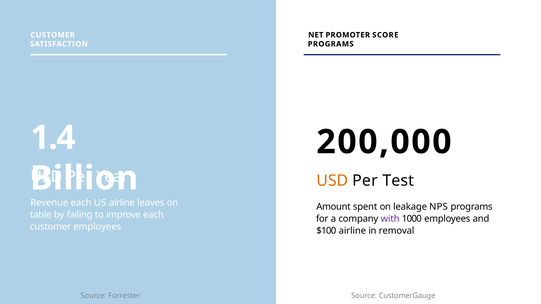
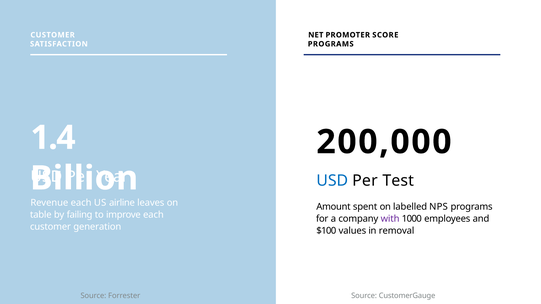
USD colour: orange -> blue (332, 181)
leakage: leakage -> labelled (410, 207)
customer employees: employees -> generation (97, 227)
$100 airline: airline -> values (352, 231)
